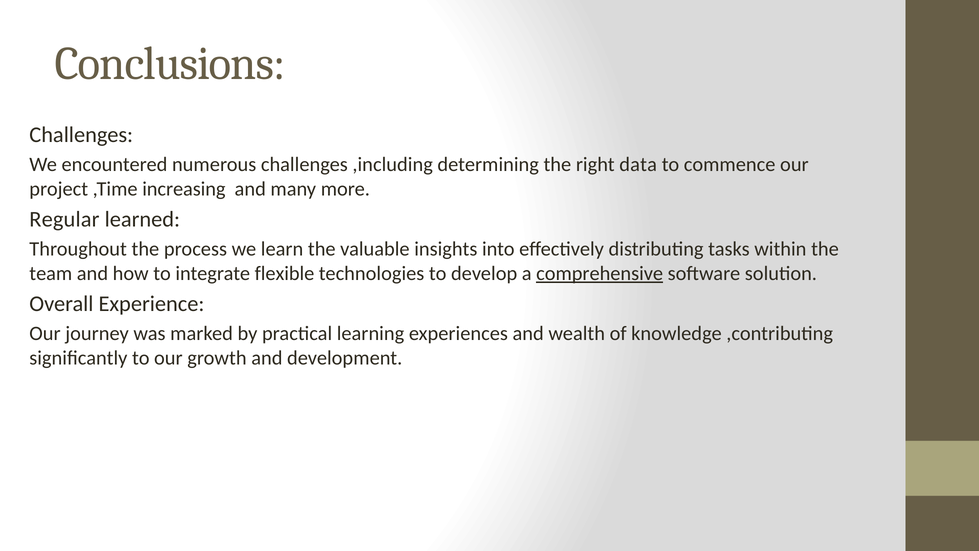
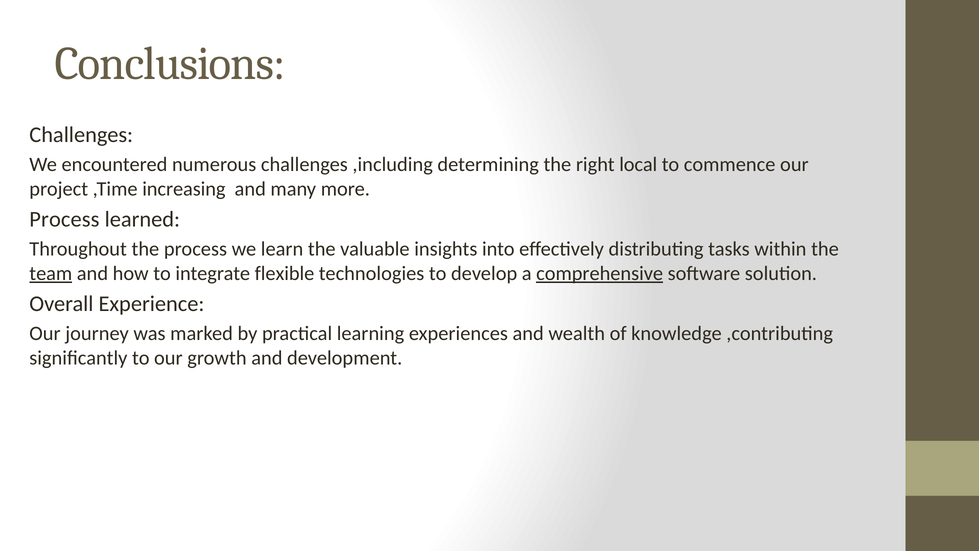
data: data -> local (638, 164)
Regular: Regular -> Process (64, 219)
team underline: none -> present (51, 273)
